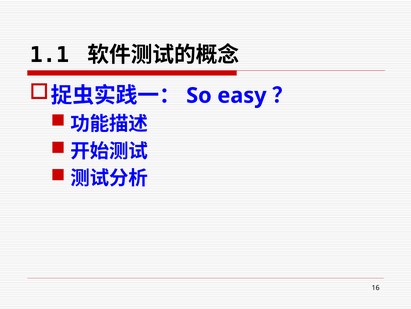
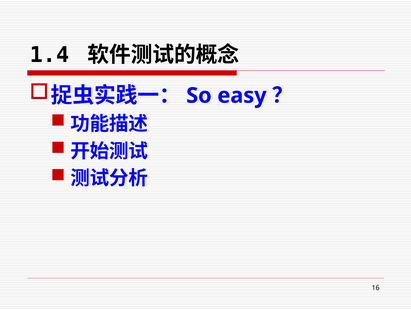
1.1: 1.1 -> 1.4 (50, 55)
